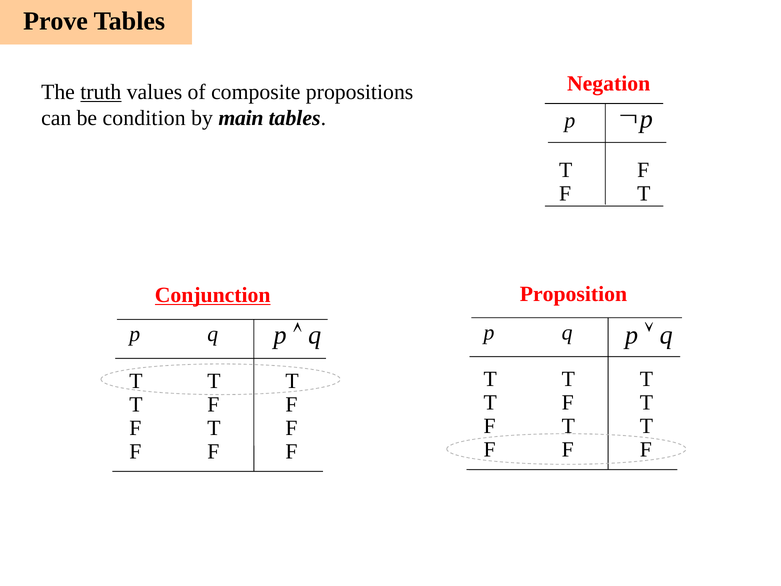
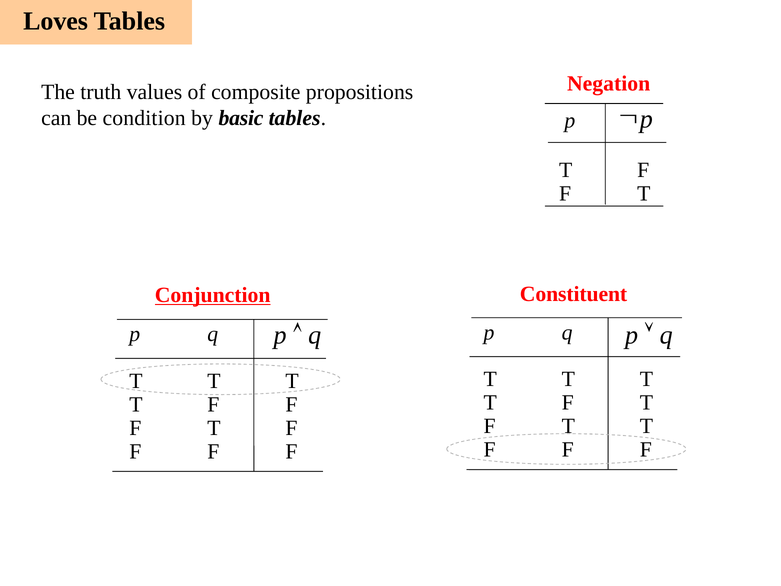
Prove: Prove -> Loves (56, 21)
truth underline: present -> none (101, 92)
main: main -> basic (241, 118)
Proposition: Proposition -> Constituent (574, 294)
